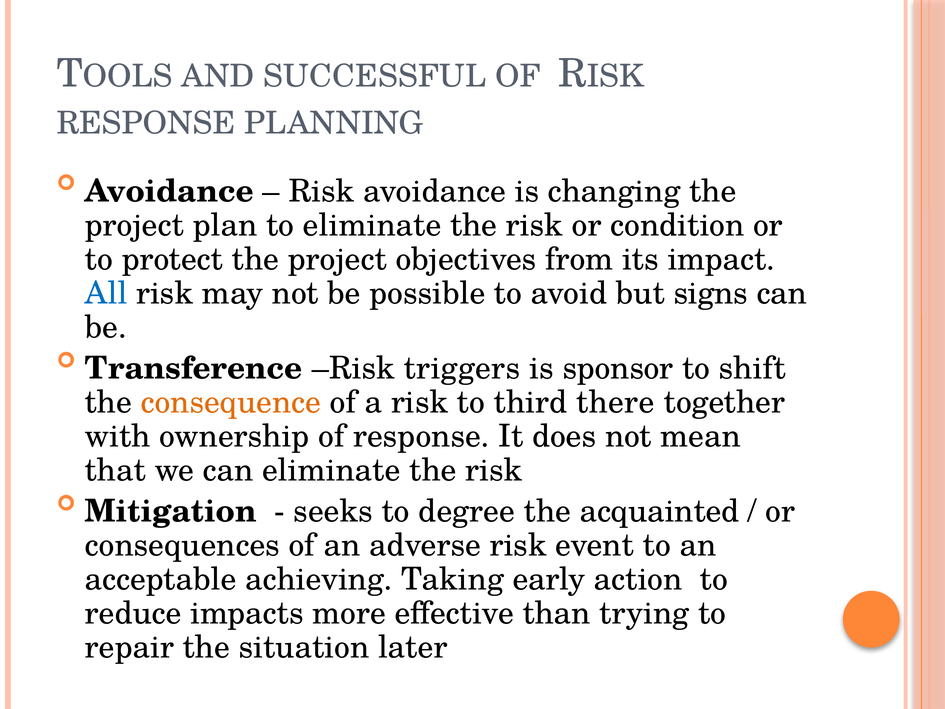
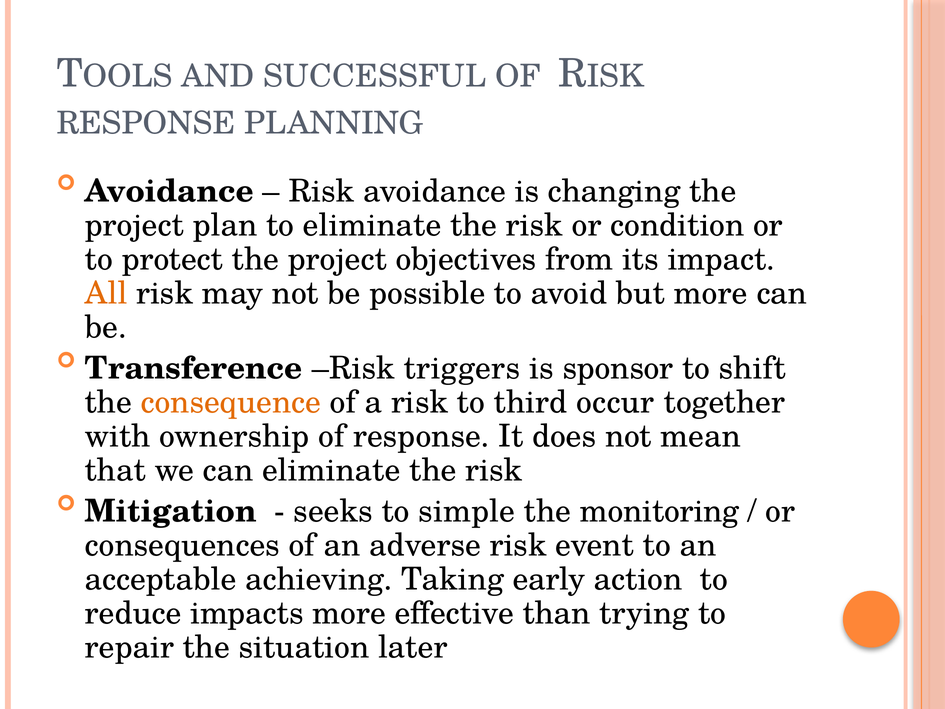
All colour: blue -> orange (106, 293)
but signs: signs -> more (711, 293)
there: there -> occur (615, 402)
degree: degree -> simple (467, 511)
acquainted: acquainted -> monitoring (660, 511)
